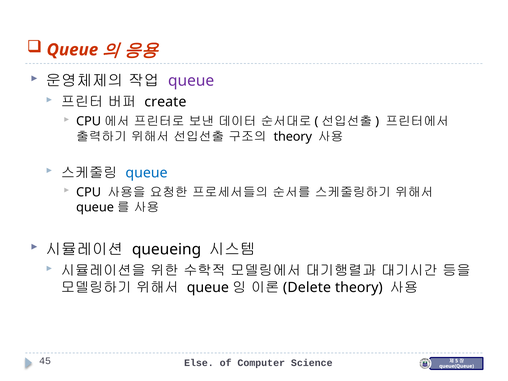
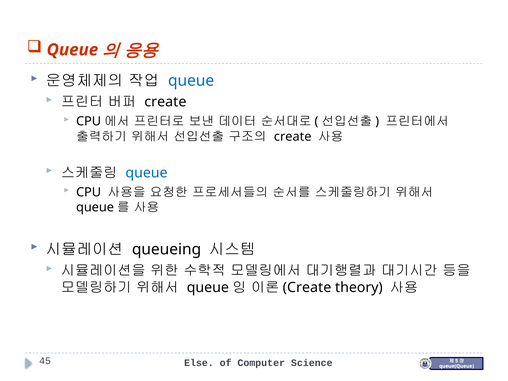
queue colour: purple -> blue (191, 81)
theory: theory -> create (293, 137)
Delete: Delete -> Create (307, 287)
